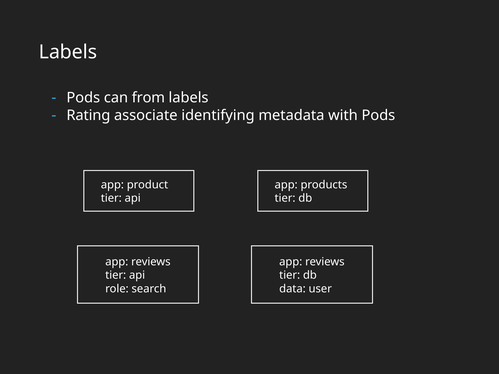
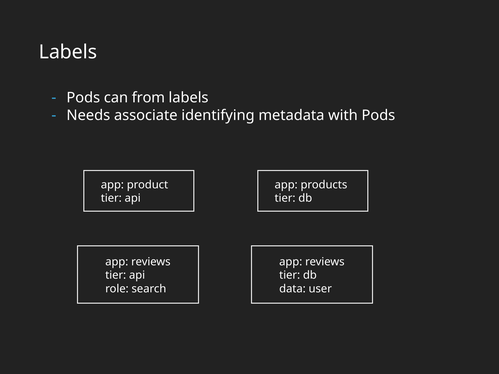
Rating: Rating -> Needs (88, 115)
